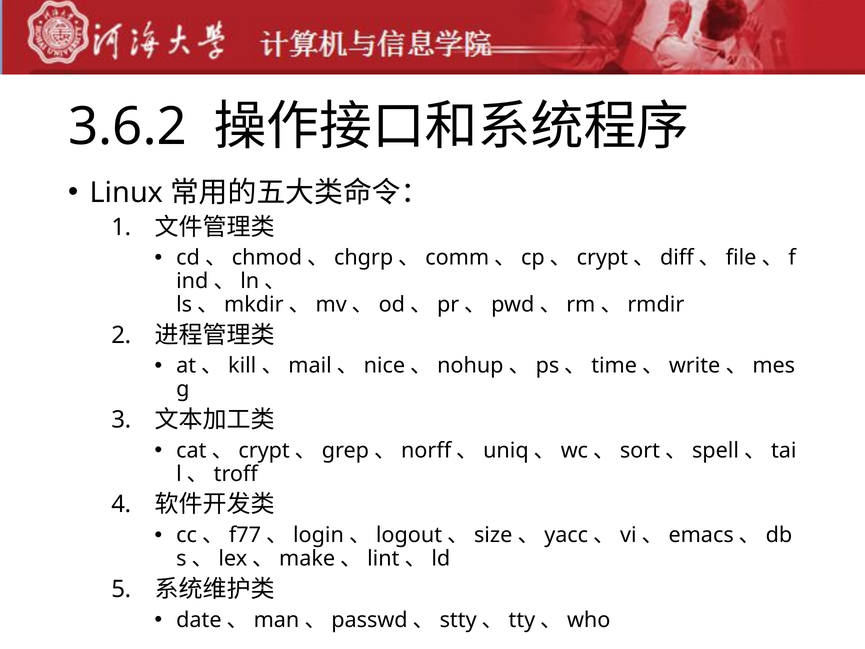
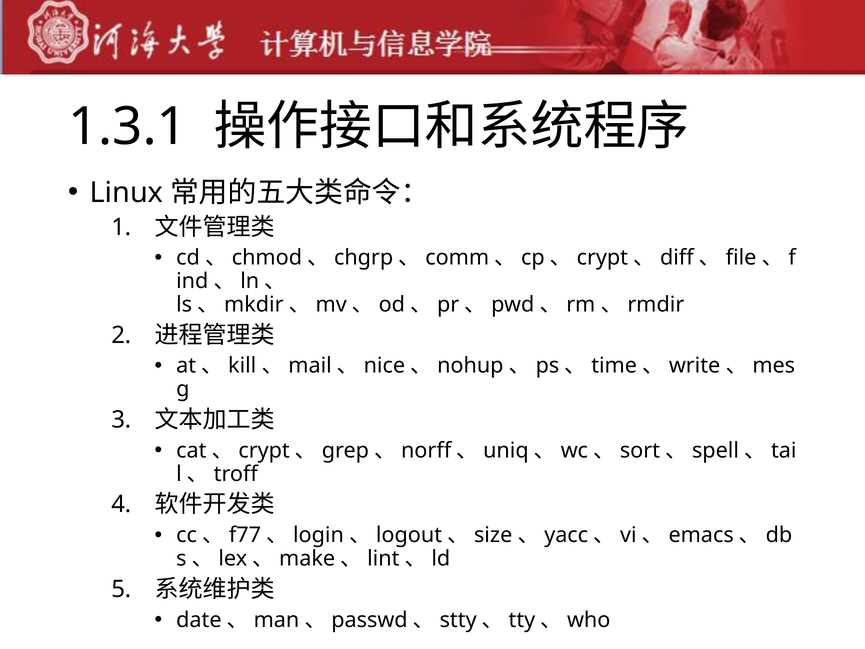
3.6.2: 3.6.2 -> 1.3.1 (128, 127)
